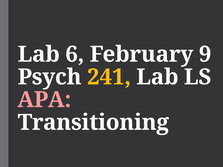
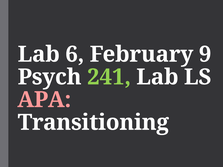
241 colour: yellow -> light green (109, 77)
